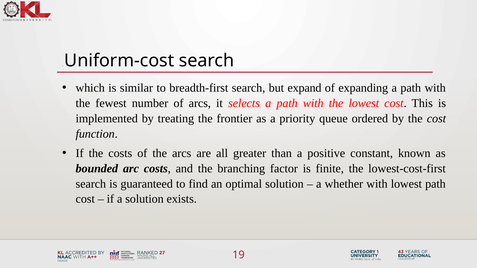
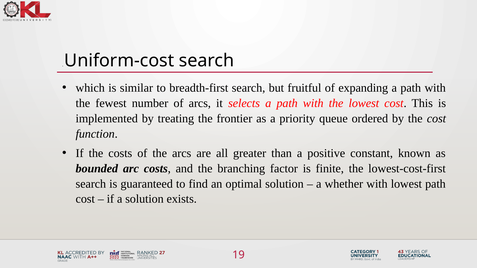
expand: expand -> fruitful (304, 88)
